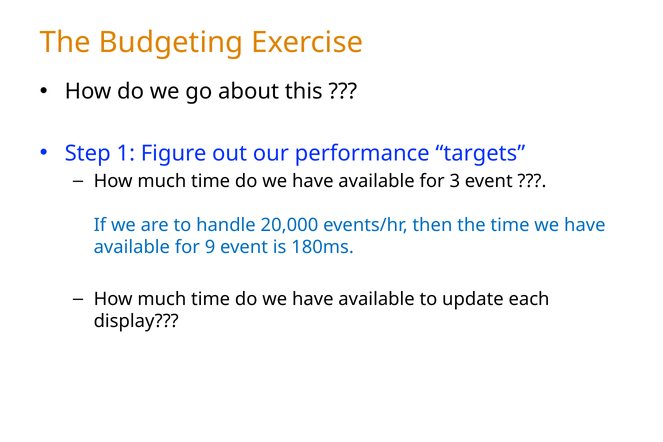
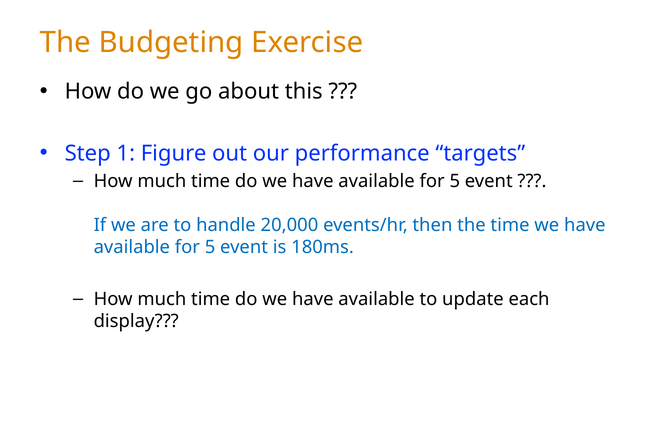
3: 3 -> 5 (455, 181)
9: 9 -> 5 (210, 247)
